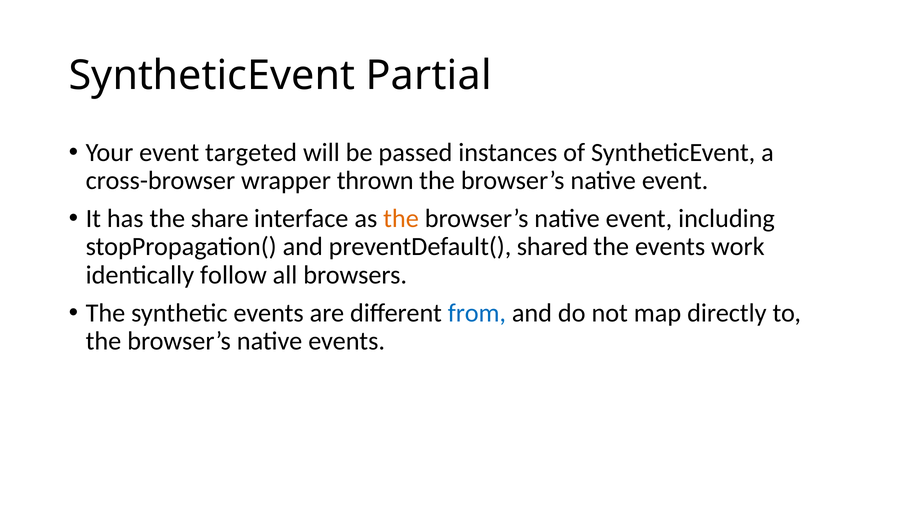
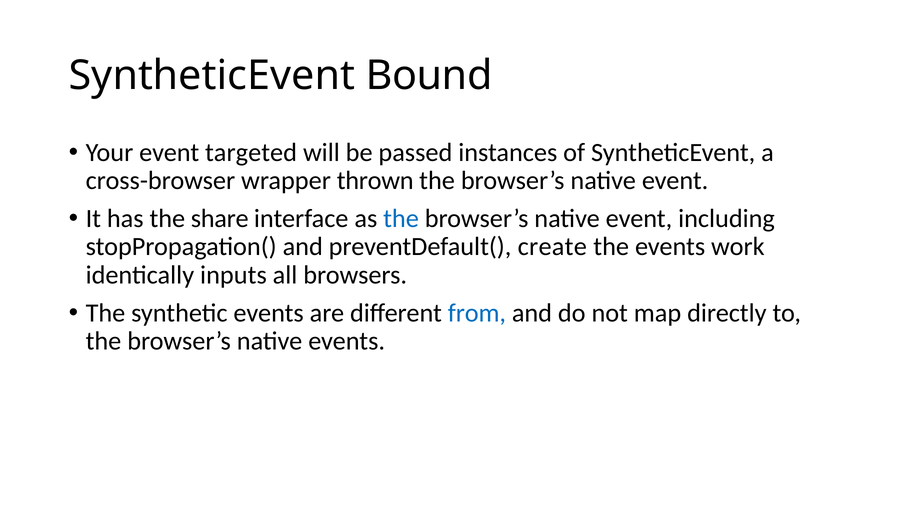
Partial: Partial -> Bound (429, 76)
the colour: orange -> blue (401, 219)
shared: shared -> create (552, 247)
follow: follow -> inputs (233, 275)
